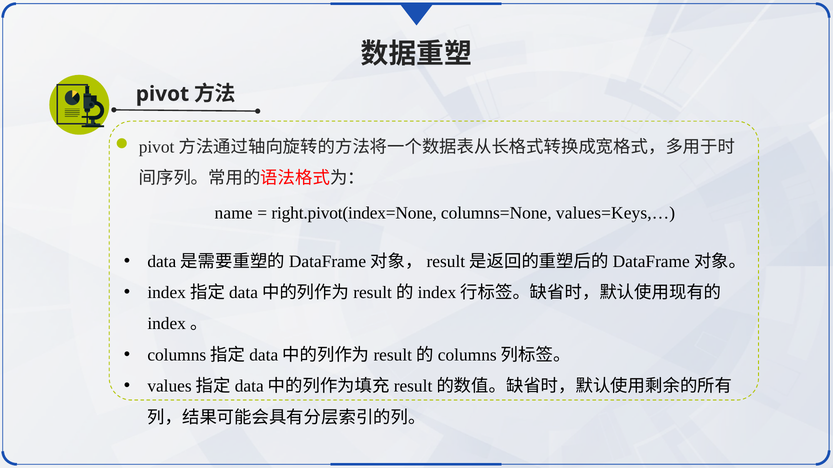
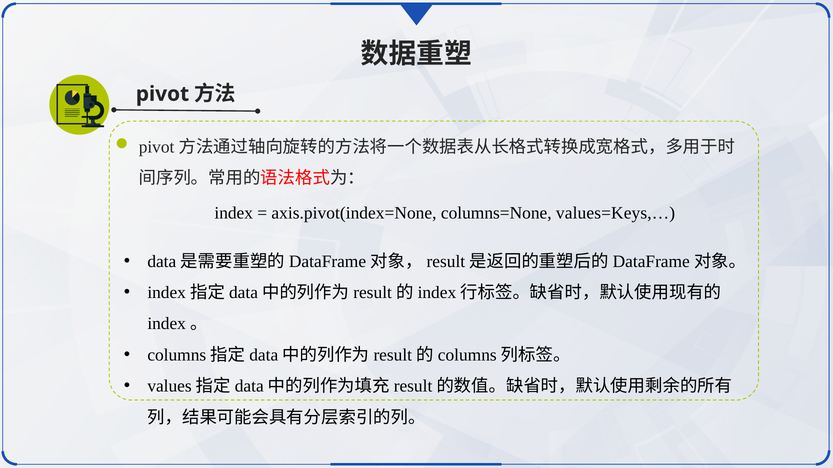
name: name -> index (234, 213)
right.pivot(index=None: right.pivot(index=None -> axis.pivot(index=None (354, 213)
